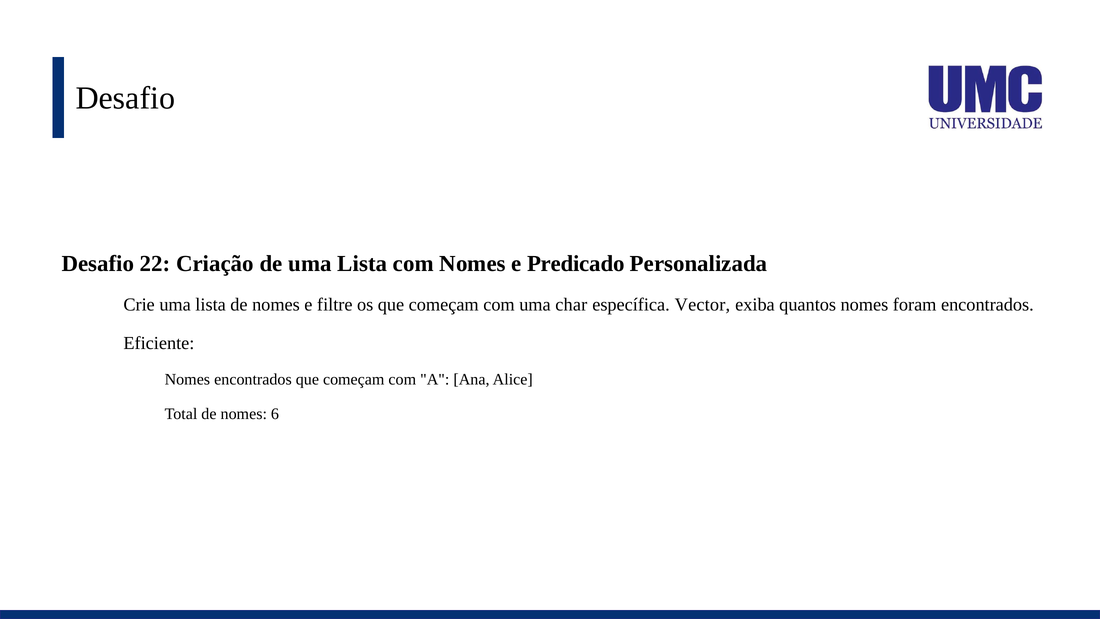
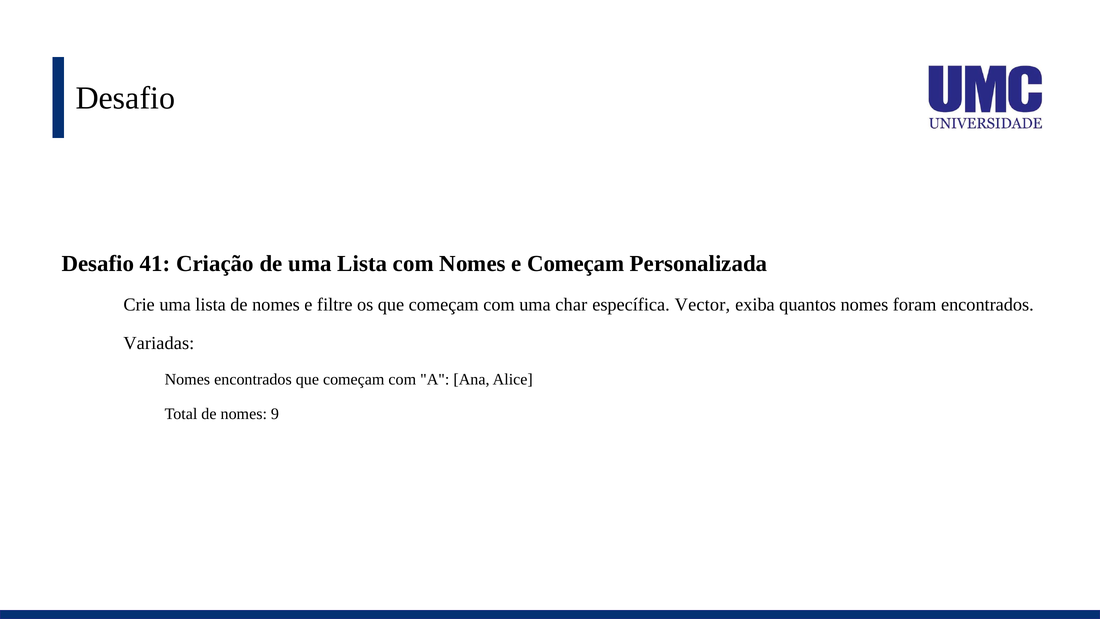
22: 22 -> 41 (155, 264)
e Predicado: Predicado -> Começam (576, 264)
Eficiente: Eficiente -> Variadas (159, 343)
6: 6 -> 9 (275, 414)
